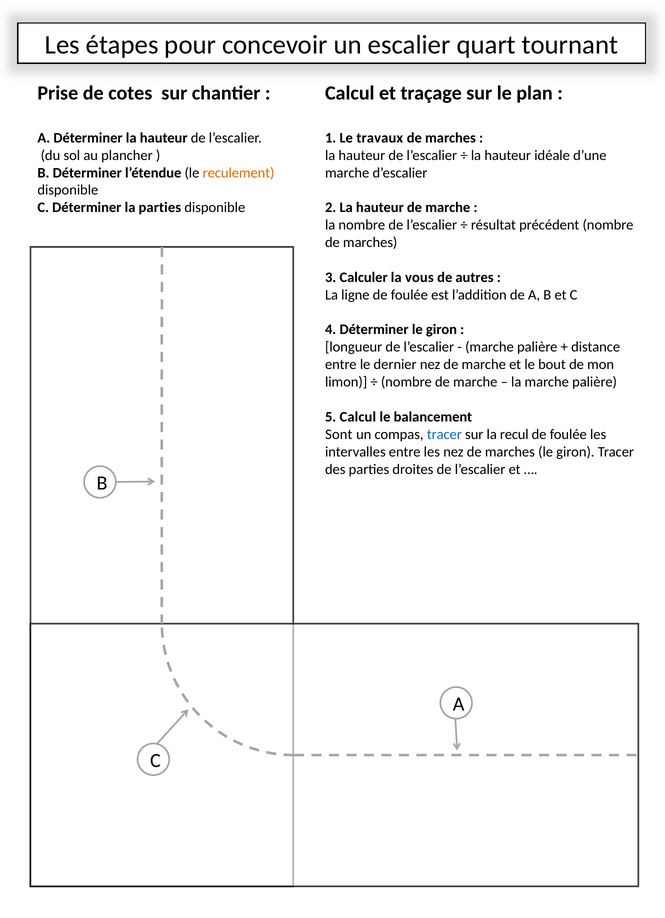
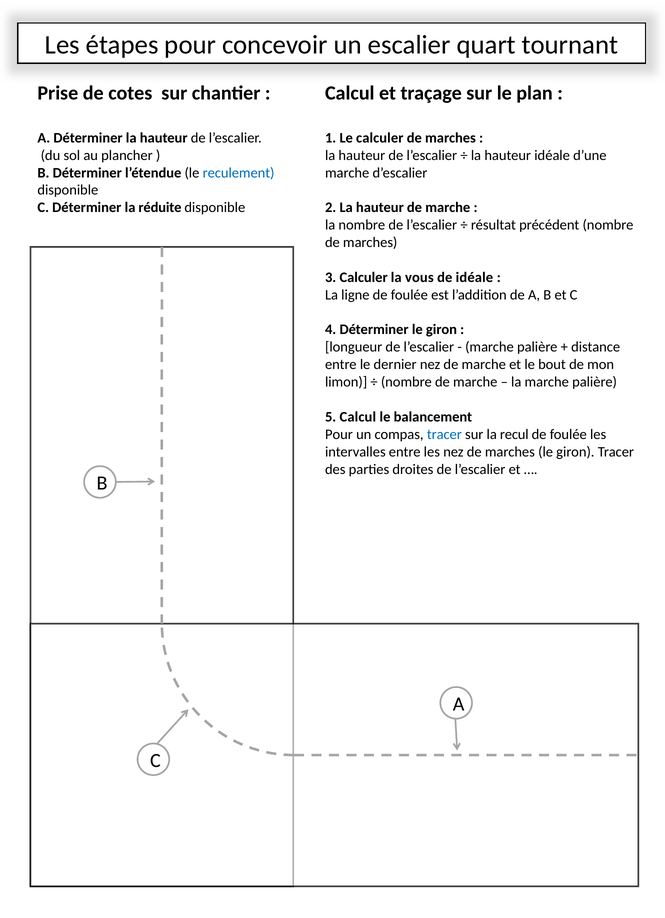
Le travaux: travaux -> calculer (380, 138)
reculement colour: orange -> blue (239, 173)
la parties: parties -> réduite (160, 208)
de autres: autres -> idéale (474, 277)
Sont: Sont -> Pour (339, 435)
